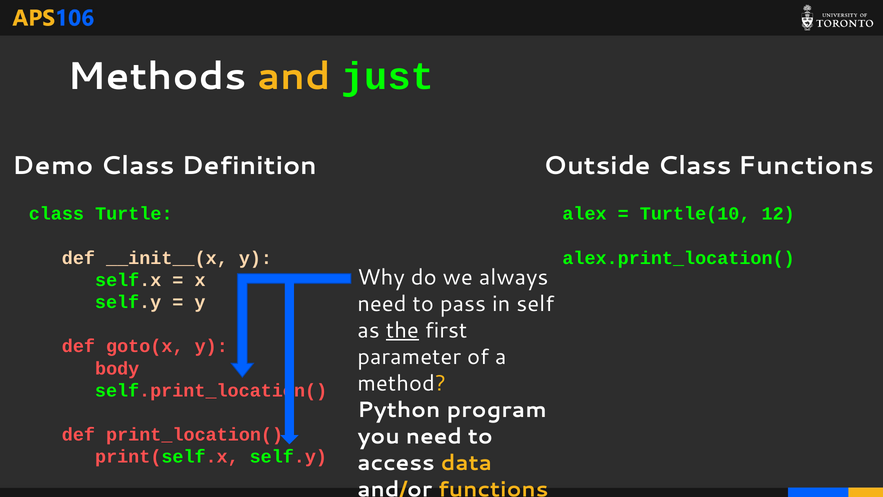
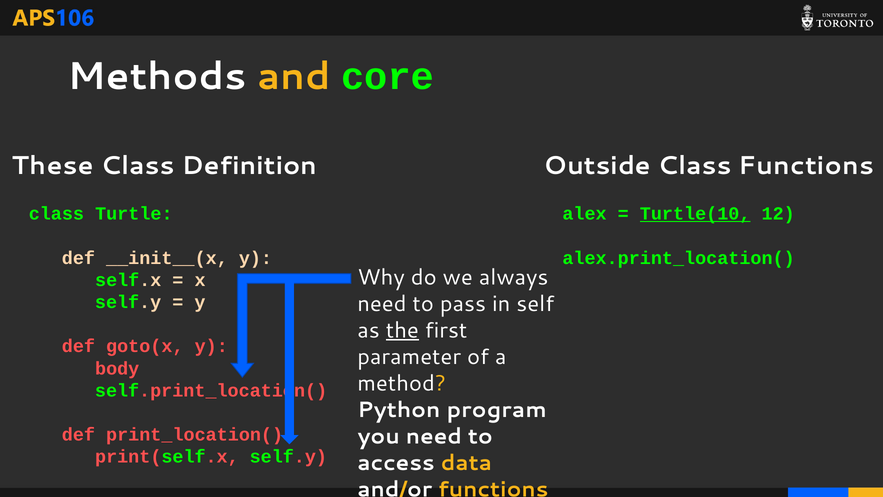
just: just -> core (388, 77)
Demo: Demo -> These (53, 166)
Turtle(10 underline: none -> present (695, 214)
